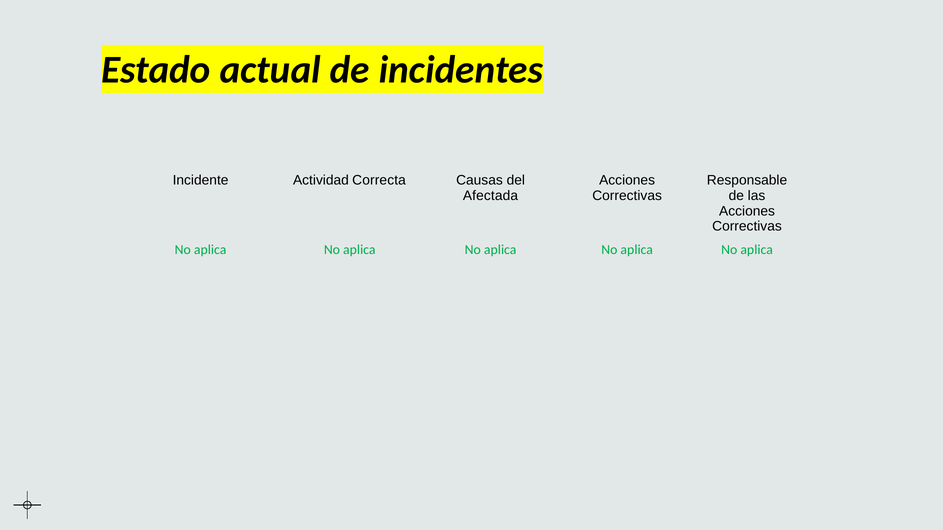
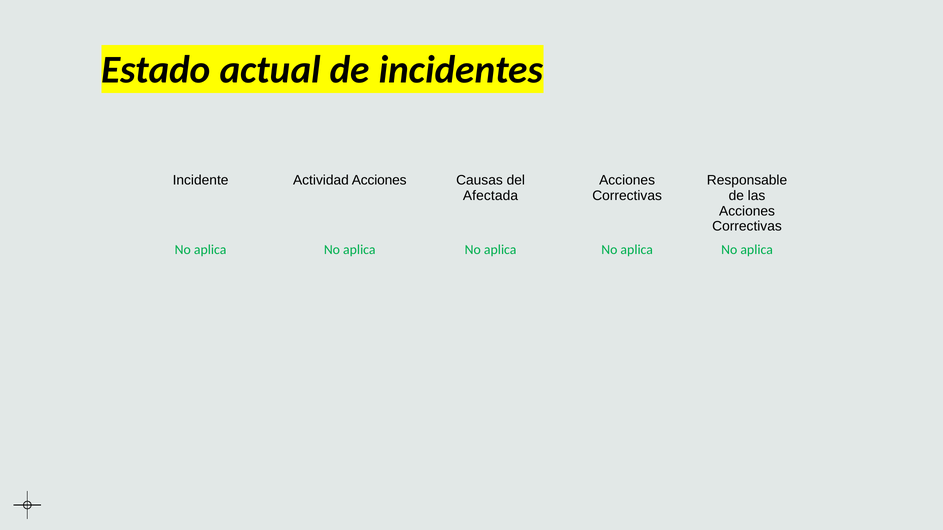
Actividad Correcta: Correcta -> Acciones (379, 180)
